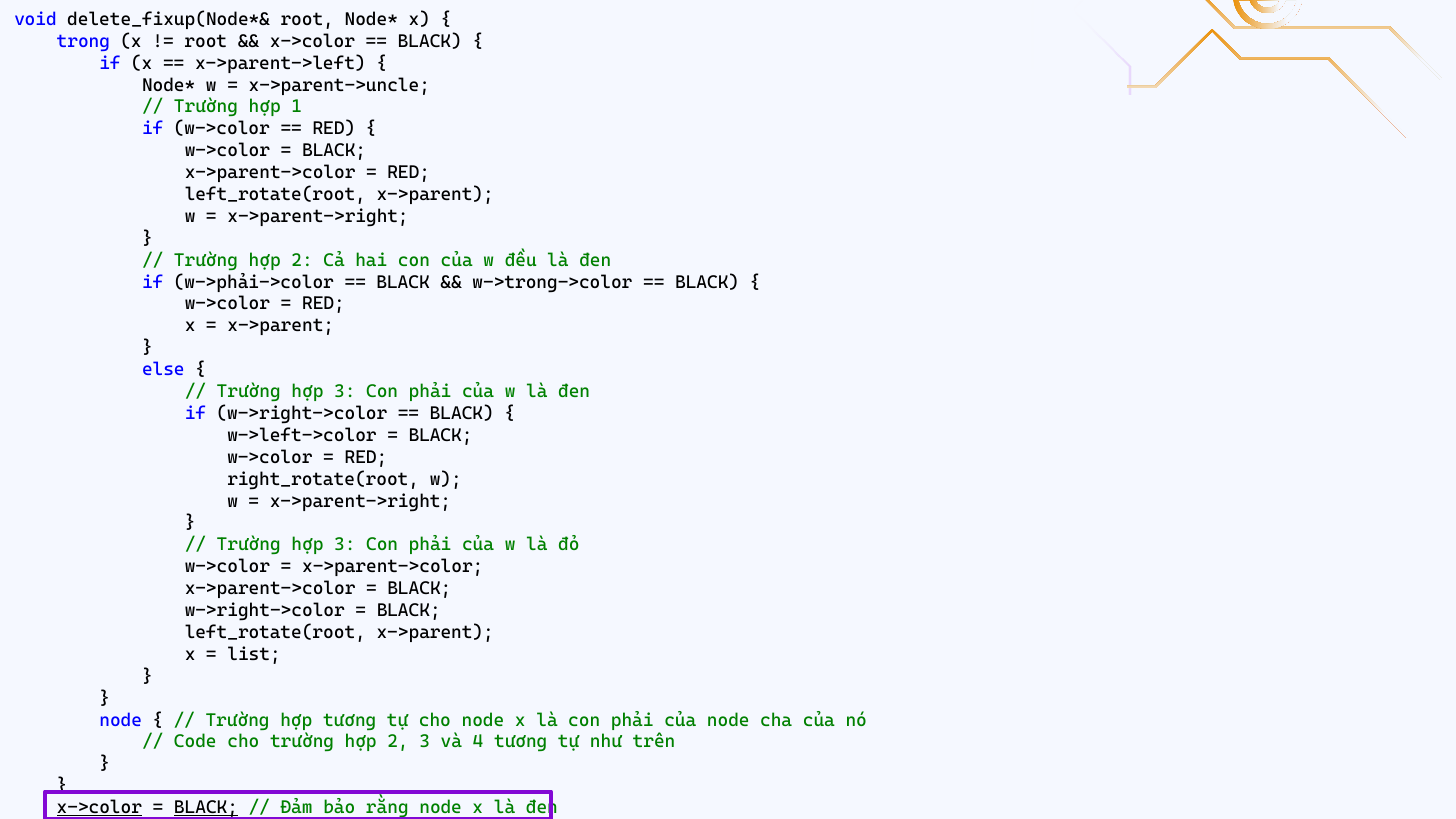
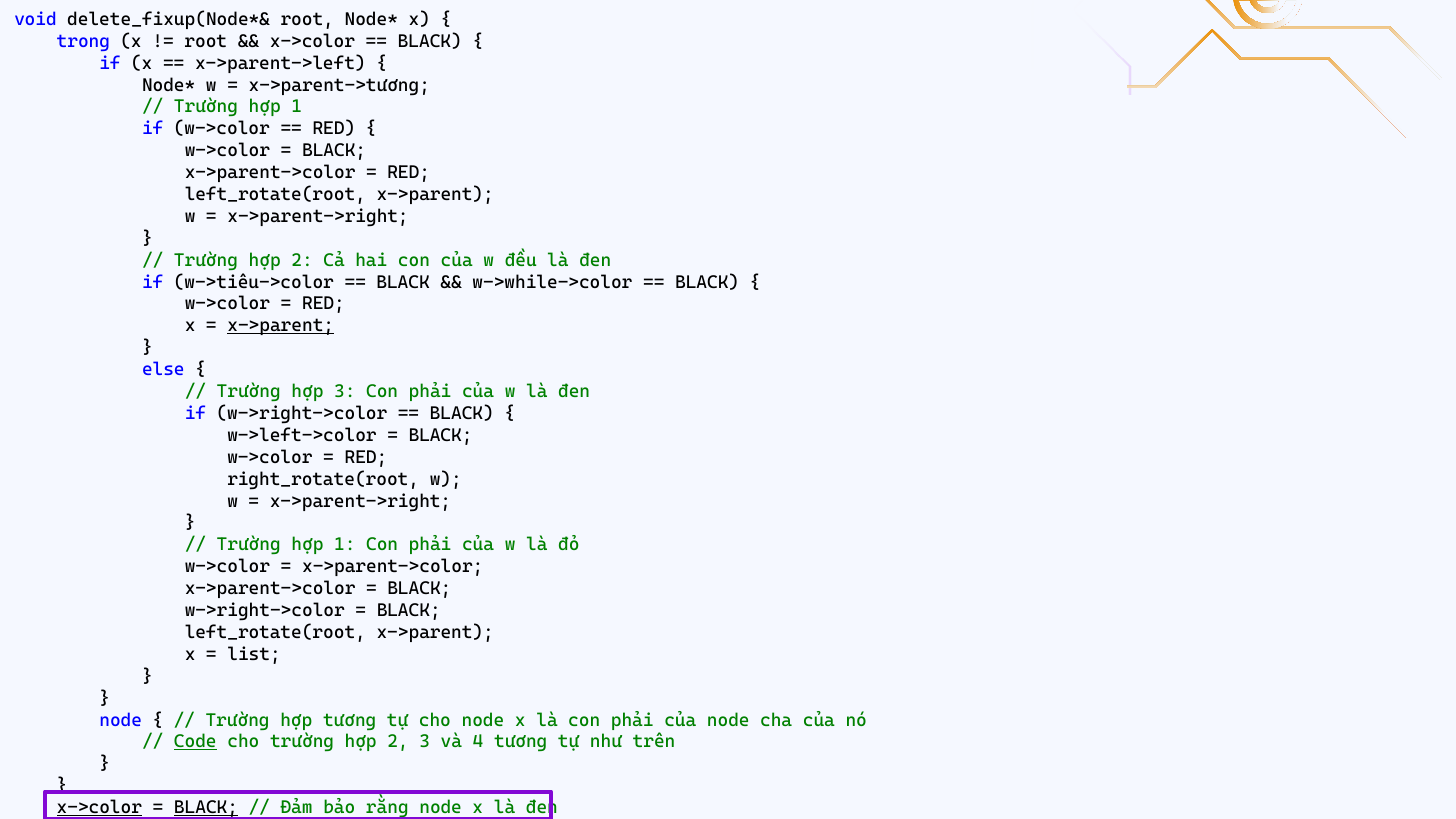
x->parent->uncle: x->parent->uncle -> x->parent->tương (339, 85)
w->phải->color: w->phải->color -> w->tiêu->color (254, 282)
w->trong->color: w->trong->color -> w->while->color (552, 282)
x->parent underline: none -> present (281, 326)
3: 3 -> 1 (345, 545)
Code underline: none -> present (195, 742)
